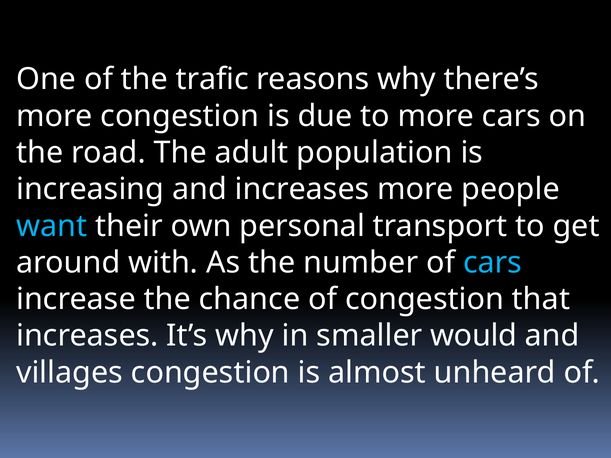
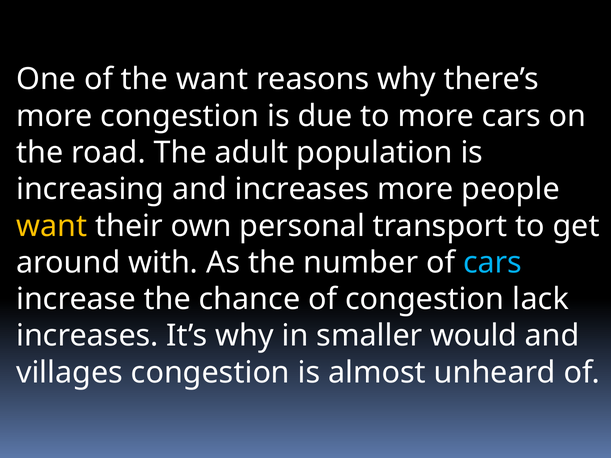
the trafic: trafic -> want (212, 79)
want colour: light blue -> yellow (52, 226)
that: that -> lack (541, 299)
